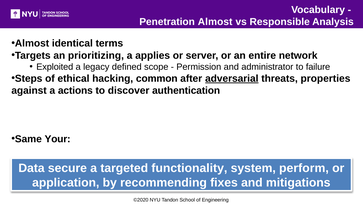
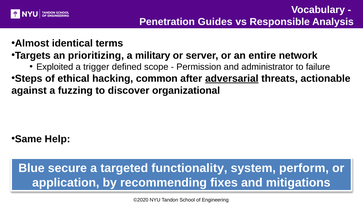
Penetration Almost: Almost -> Guides (215, 22)
applies: applies -> military (153, 56)
legacy: legacy -> trigger (96, 67)
properties: properties -> actionable (326, 79)
actions: actions -> fuzzing (75, 91)
authentication: authentication -> organizational (186, 91)
Your: Your -> Help (57, 139)
Data: Data -> Blue (31, 168)
